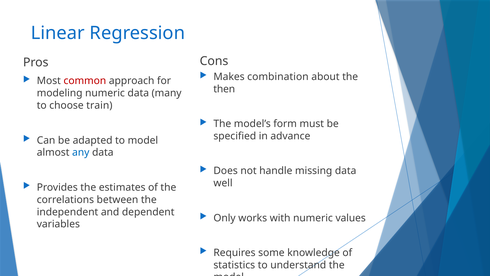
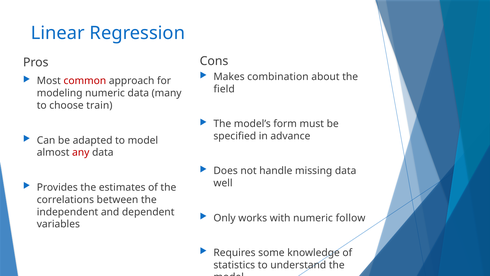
then: then -> field (224, 89)
any colour: blue -> red (81, 152)
values: values -> follow (351, 218)
